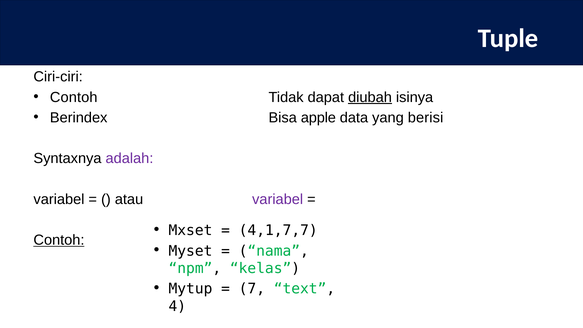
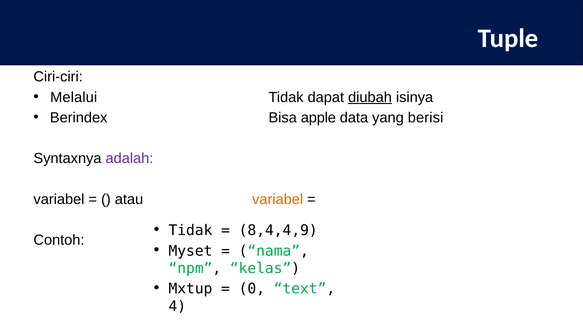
Contoh: Contoh -> Melalui (74, 97)
variabel colour: purple -> orange (278, 199)
Mxset: Mxset -> Tidak (190, 230)
4,1,7,7: 4,1,7,7 -> 8,4,4,9 (278, 230)
Contoh underline: present -> none (59, 240)
Mytup: Mytup -> Mxtup (190, 289)
7: 7 -> 0 (252, 289)
